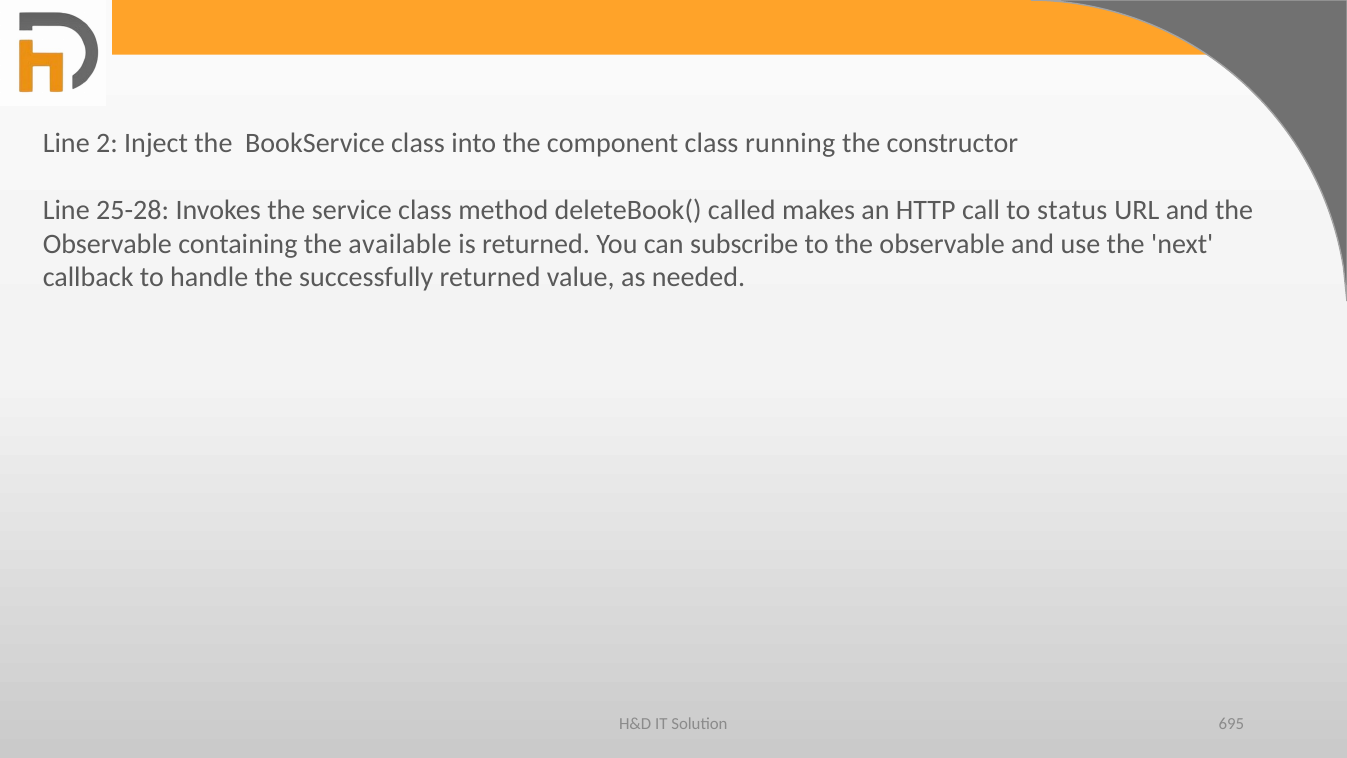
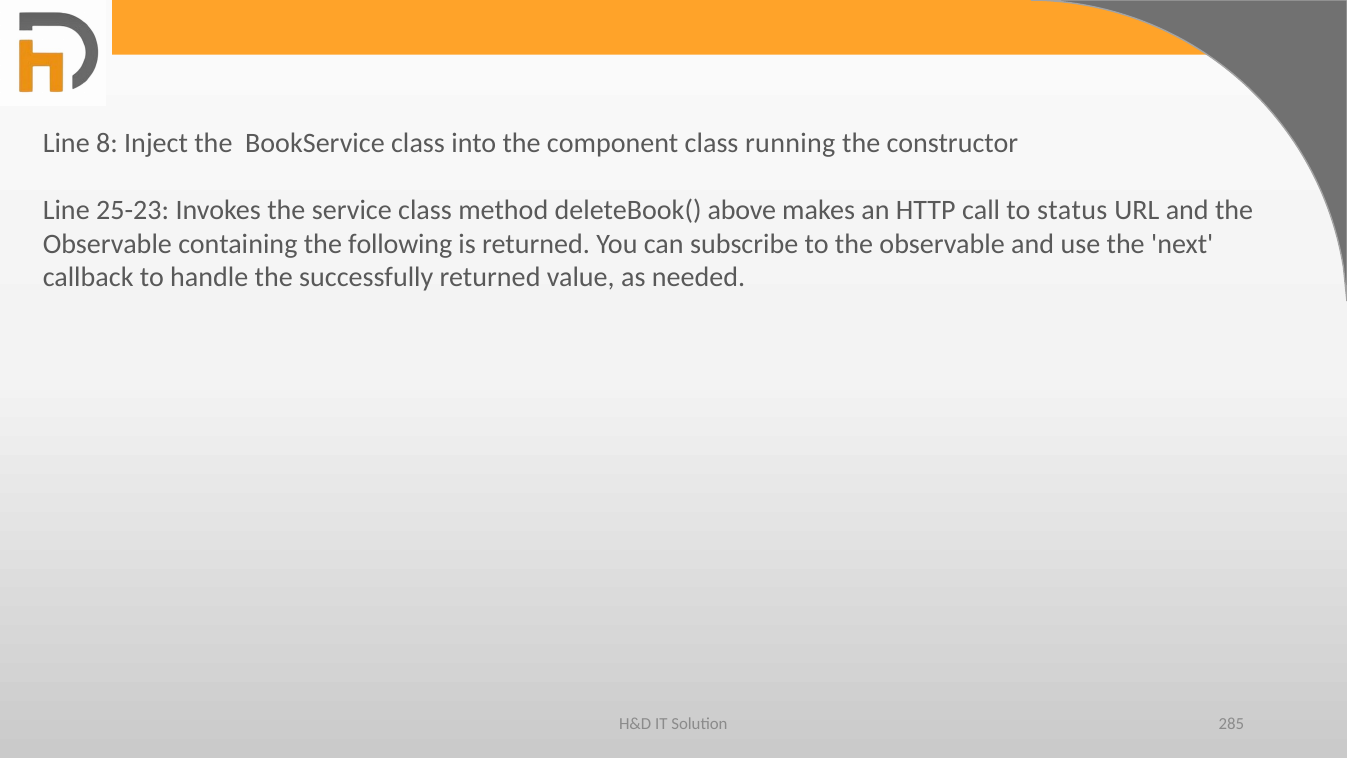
2: 2 -> 8 (107, 143)
25-28: 25-28 -> 25-23 (133, 210)
called: called -> above (742, 210)
available: available -> following (400, 244)
695: 695 -> 285 (1231, 723)
